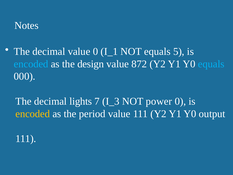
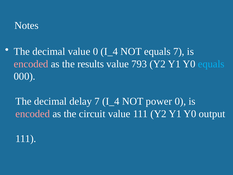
0 I_1: I_1 -> I_4 (109, 51)
equals 5: 5 -> 7 (179, 51)
encoded colour: light blue -> pink (31, 64)
design: design -> results (91, 64)
872: 872 -> 793 (139, 64)
lights: lights -> delay (81, 101)
7 I_3: I_3 -> I_4 (111, 101)
encoded colour: yellow -> pink (33, 114)
period: period -> circuit (92, 114)
